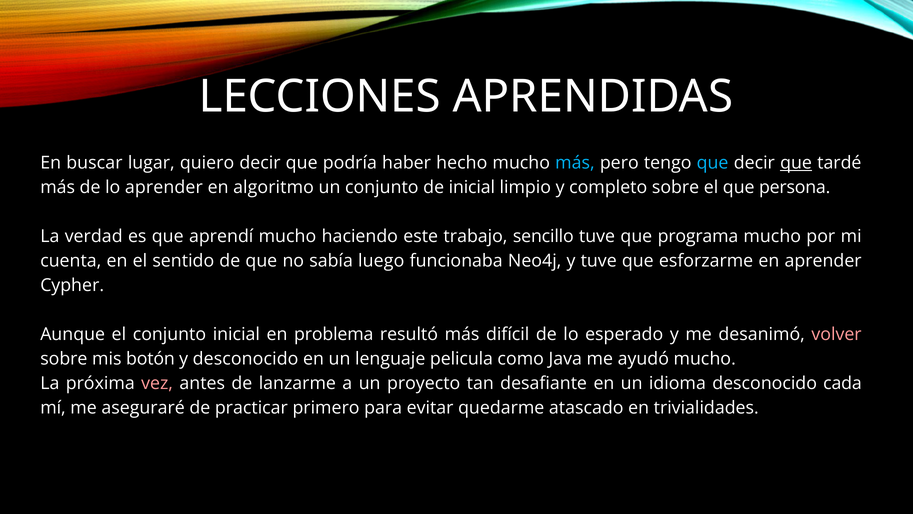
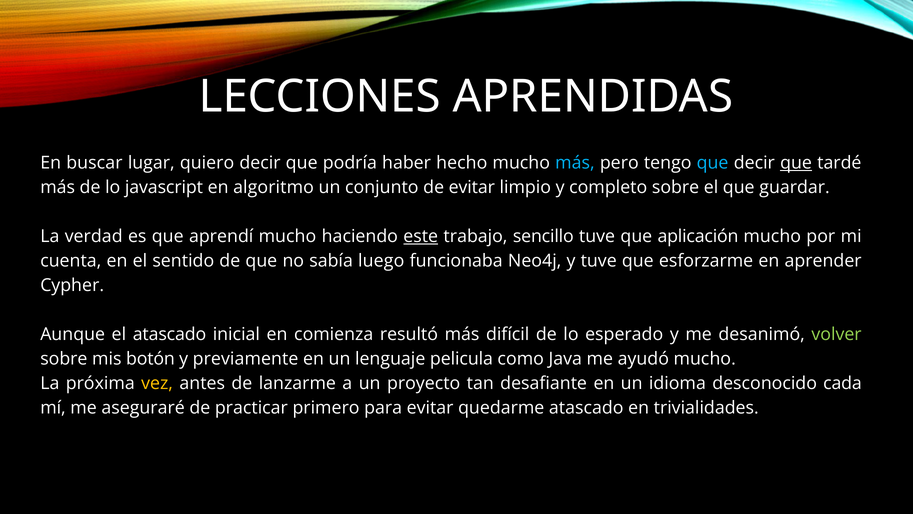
lo aprender: aprender -> javascript (164, 187)
de inicial: inicial -> evitar (472, 187)
persona: persona -> guardar (795, 187)
este underline: none -> present (421, 236)
programa: programa -> aplicación (698, 236)
el conjunto: conjunto -> atascado (169, 334)
problema: problema -> comienza (334, 334)
volver colour: pink -> light green (837, 334)
y desconocido: desconocido -> previamente (246, 359)
vez colour: pink -> yellow (157, 383)
